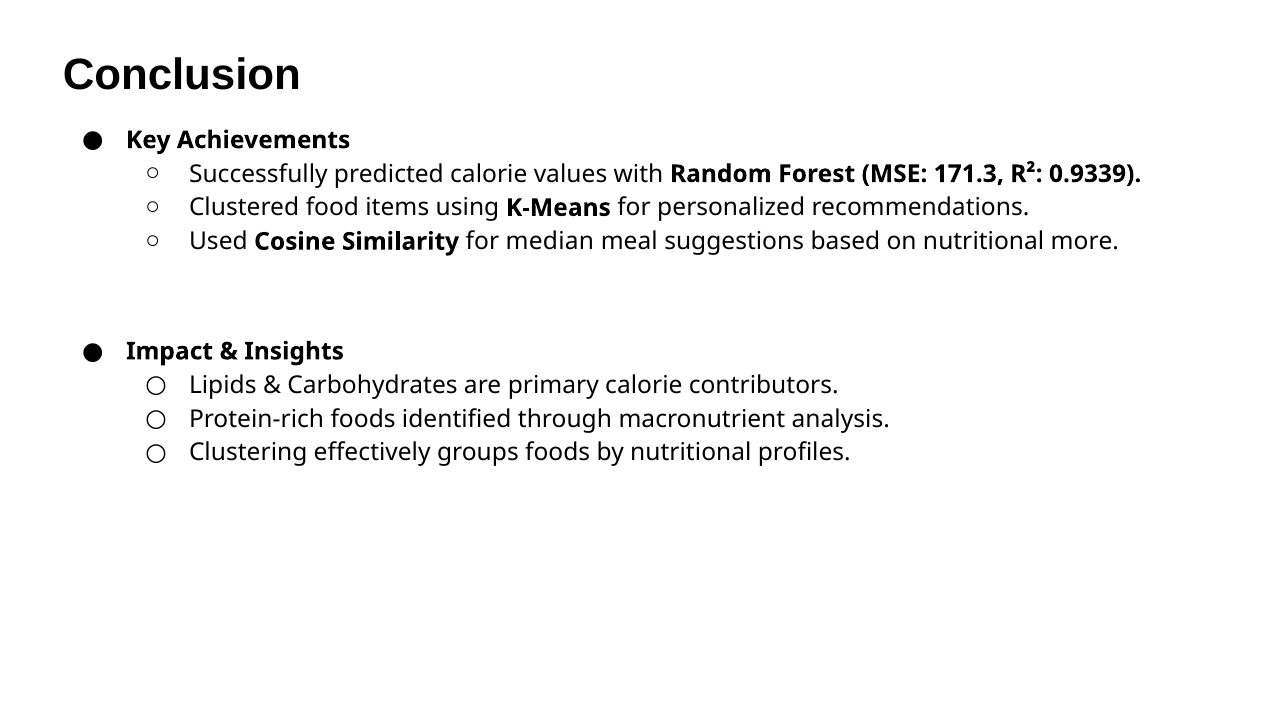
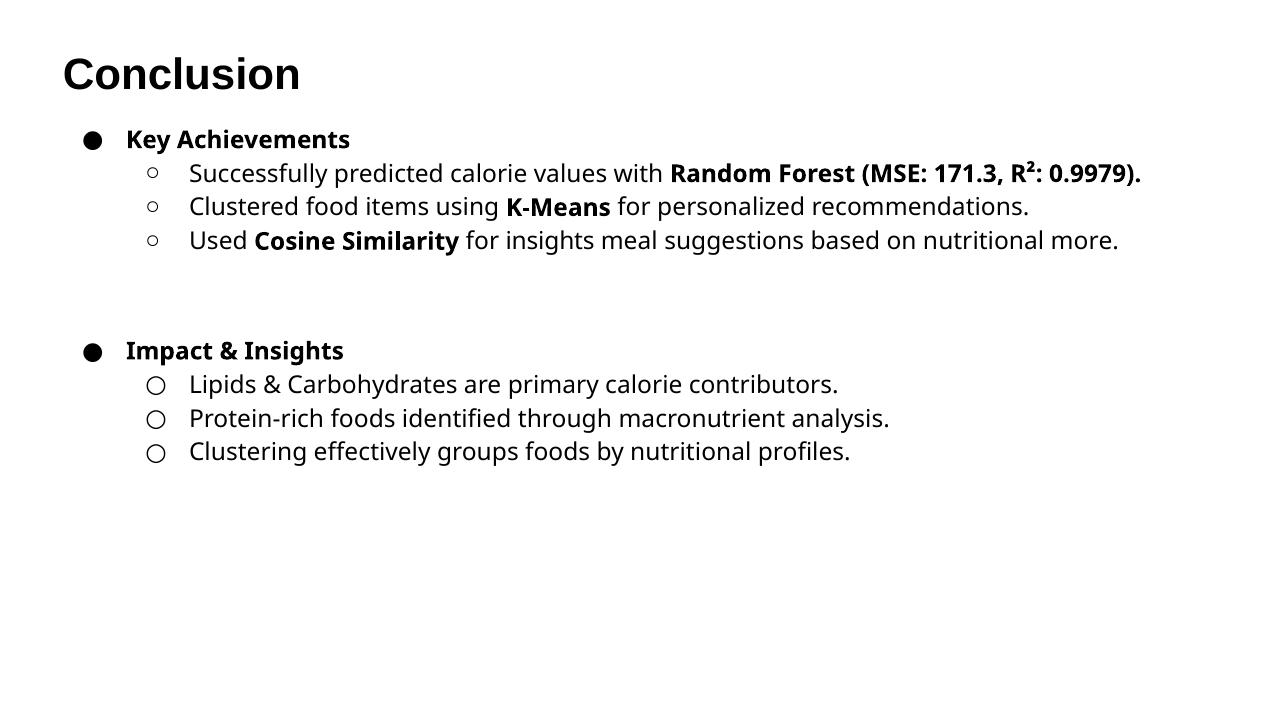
0.9339: 0.9339 -> 0.9979 (1095, 174)
for median: median -> insights (550, 242)
